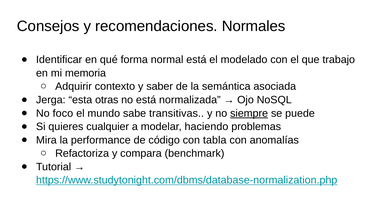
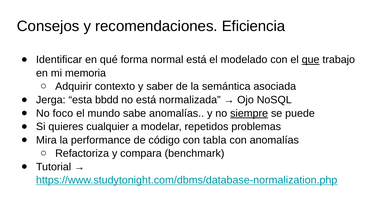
Normales: Normales -> Eficiencia (254, 26)
que underline: none -> present (311, 60)
otras: otras -> bbdd (107, 100)
sabe transitivas: transitivas -> anomalías (177, 113)
haciendo: haciendo -> repetidos (207, 127)
